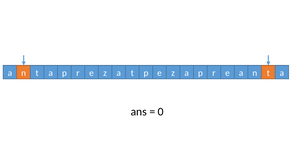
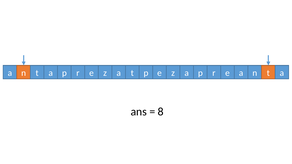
0: 0 -> 8 (161, 112)
